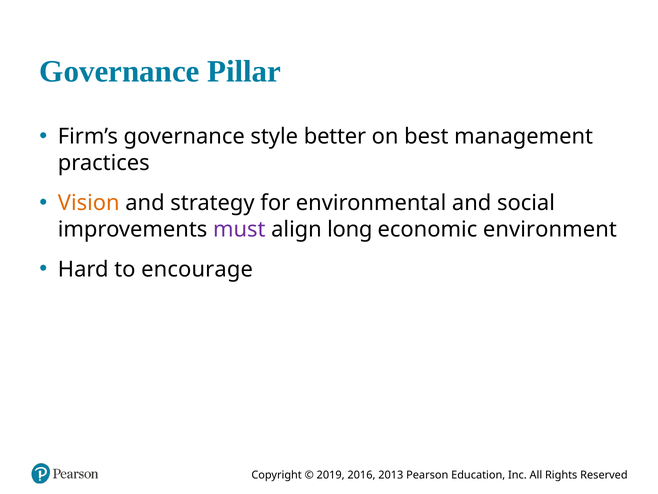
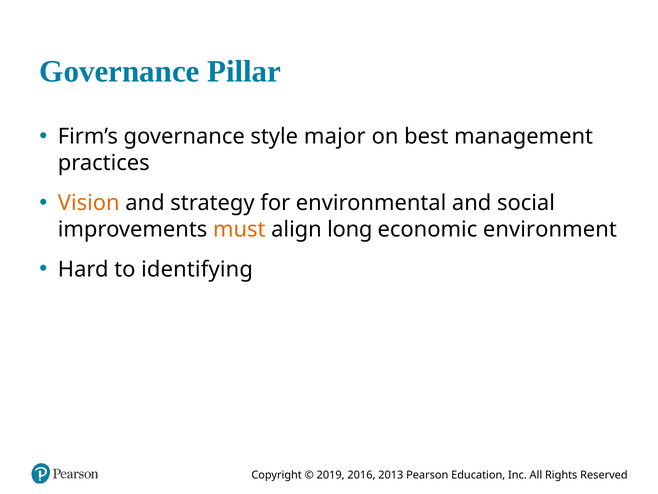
better: better -> major (335, 136)
must colour: purple -> orange (239, 229)
encourage: encourage -> identifying (197, 269)
